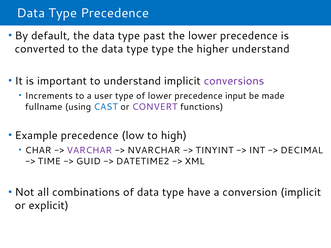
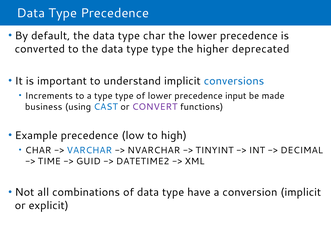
type past: past -> char (154, 36)
higher understand: understand -> deprecated (261, 49)
conversions colour: purple -> blue (234, 81)
a user: user -> type (103, 96)
fullname: fullname -> business (44, 107)
VARCHAR colour: purple -> blue (89, 150)
